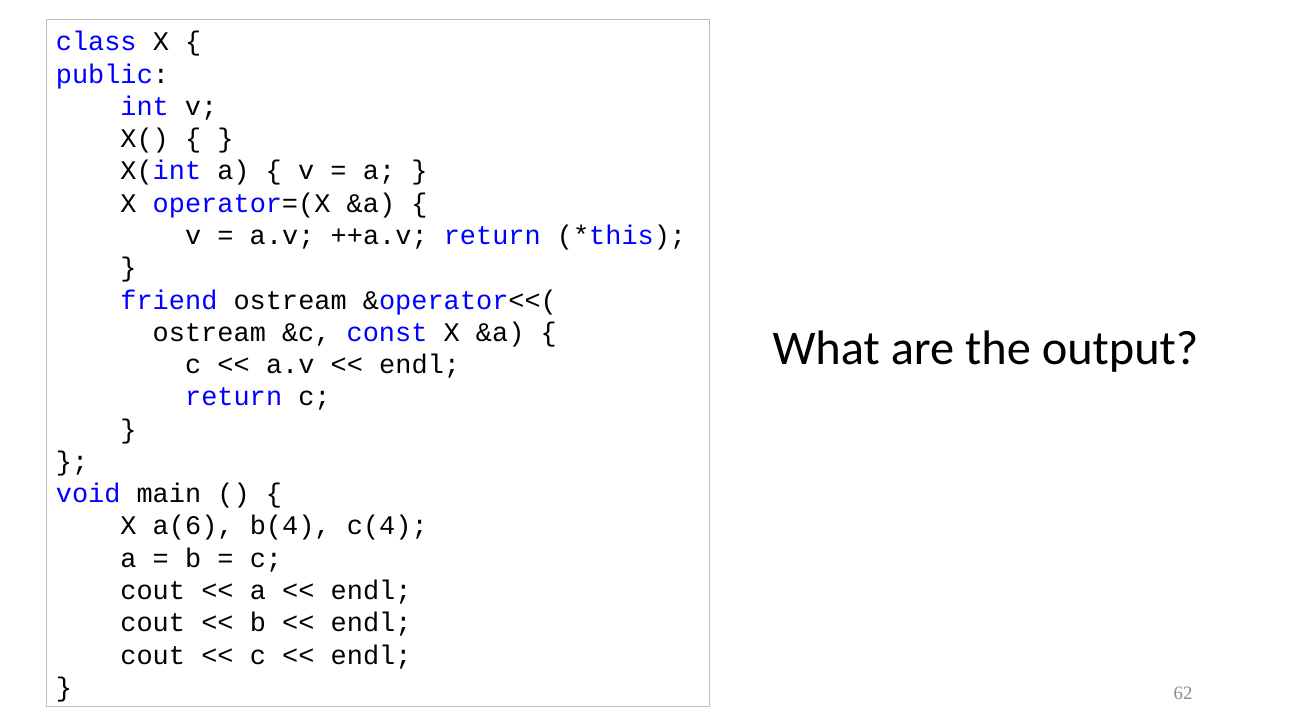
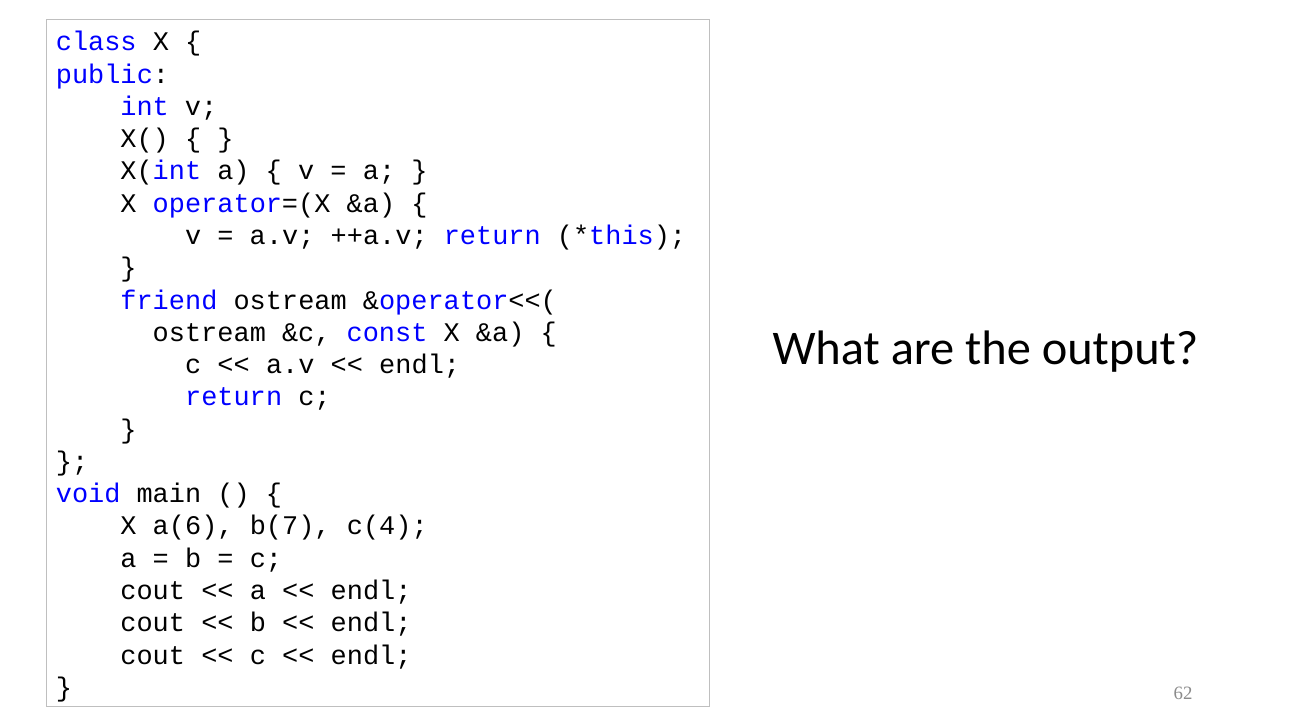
b(4: b(4 -> b(7 (290, 526)
